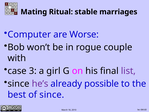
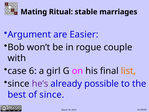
Computer: Computer -> Argument (29, 34)
Worse: Worse -> Easier (84, 34)
3: 3 -> 6 (33, 71)
list colour: purple -> orange (128, 71)
